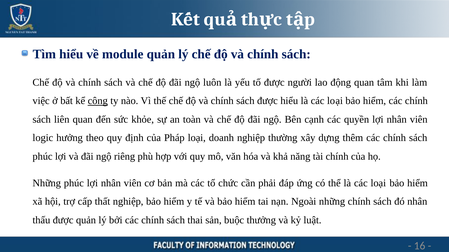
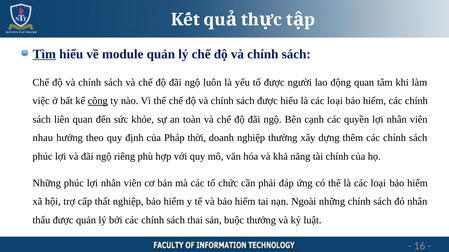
Tìm underline: none -> present (44, 54)
logic: logic -> nhau (43, 138)
Pháp loại: loại -> thời (197, 138)
